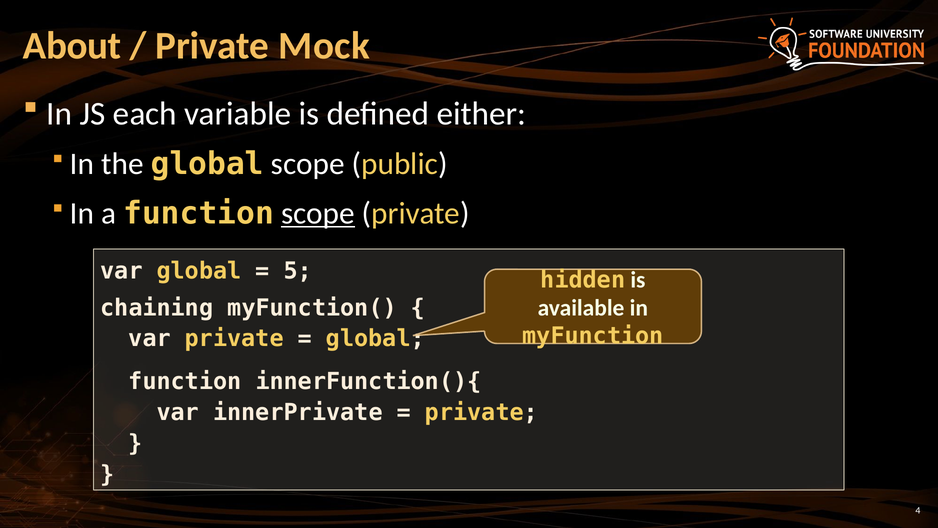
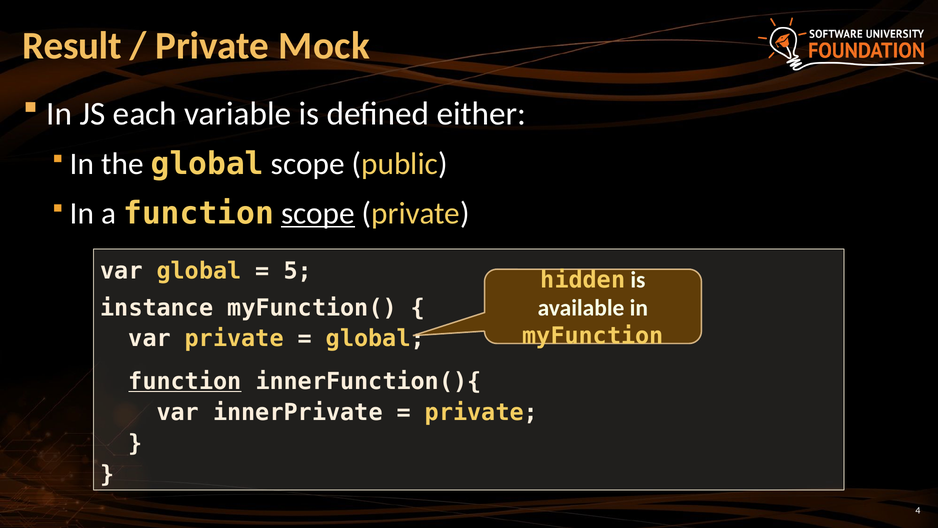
About: About -> Result (72, 46)
chaining: chaining -> instance (157, 308)
function underline: none -> present (185, 381)
